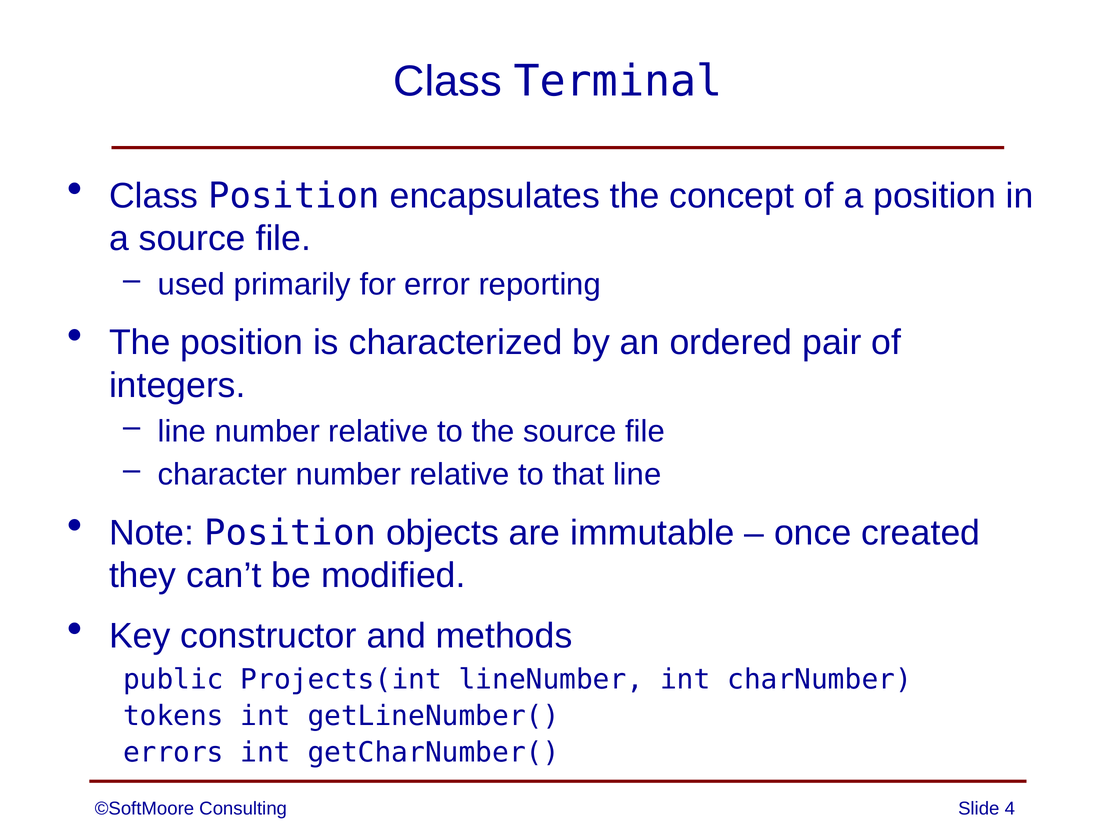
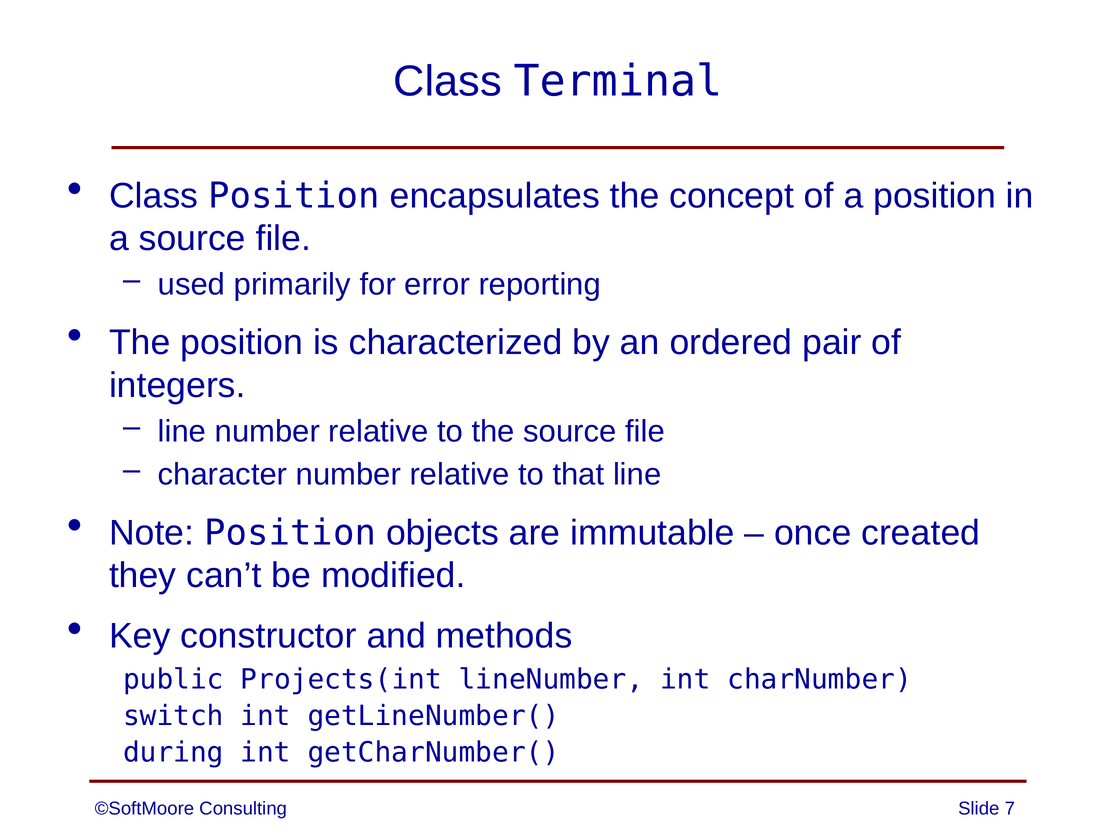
tokens: tokens -> switch (173, 716)
errors: errors -> during (173, 753)
4: 4 -> 7 (1010, 809)
